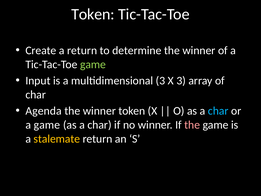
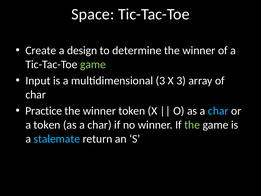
Token: Token -> Space (93, 14)
a return: return -> design (82, 50)
Agenda: Agenda -> Practice (44, 111)
a game: game -> token (47, 125)
the colour: pink -> light green (192, 125)
stalemate colour: yellow -> light blue (57, 139)
